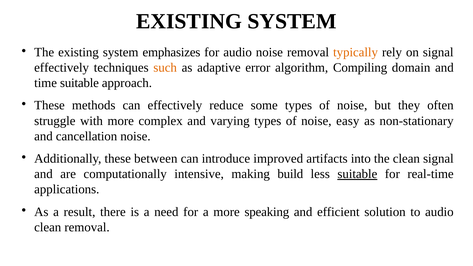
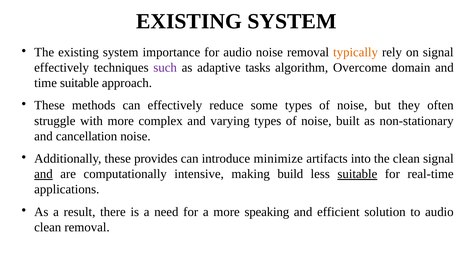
emphasizes: emphasizes -> importance (171, 52)
such colour: orange -> purple (165, 68)
error: error -> tasks (258, 68)
Compiling: Compiling -> Overcome (360, 68)
easy: easy -> built (348, 121)
between: between -> provides (156, 159)
improved: improved -> minimize (278, 159)
and underline: none -> present (43, 174)
